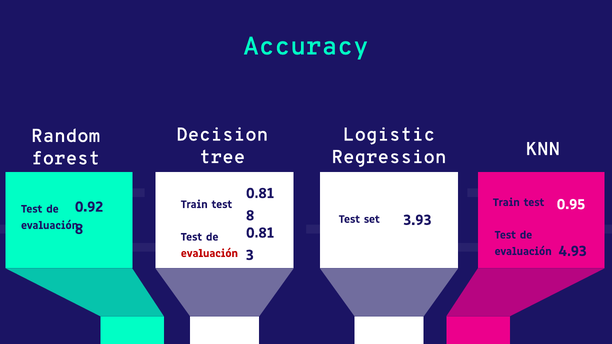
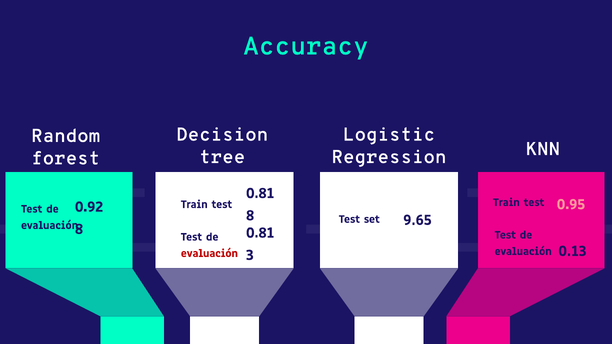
0.95 colour: white -> pink (571, 204)
3.93: 3.93 -> 9.65 (417, 220)
4.93: 4.93 -> 0.13 (572, 251)
